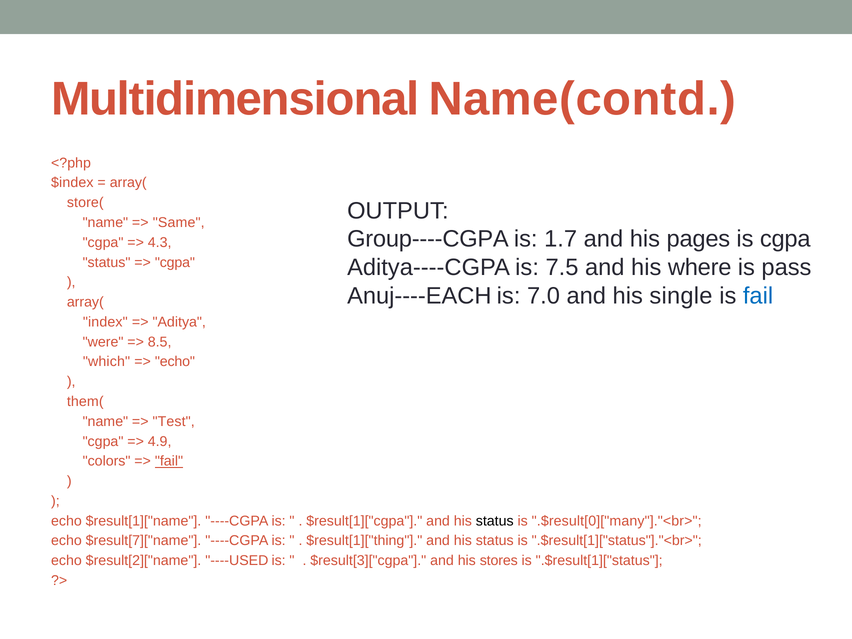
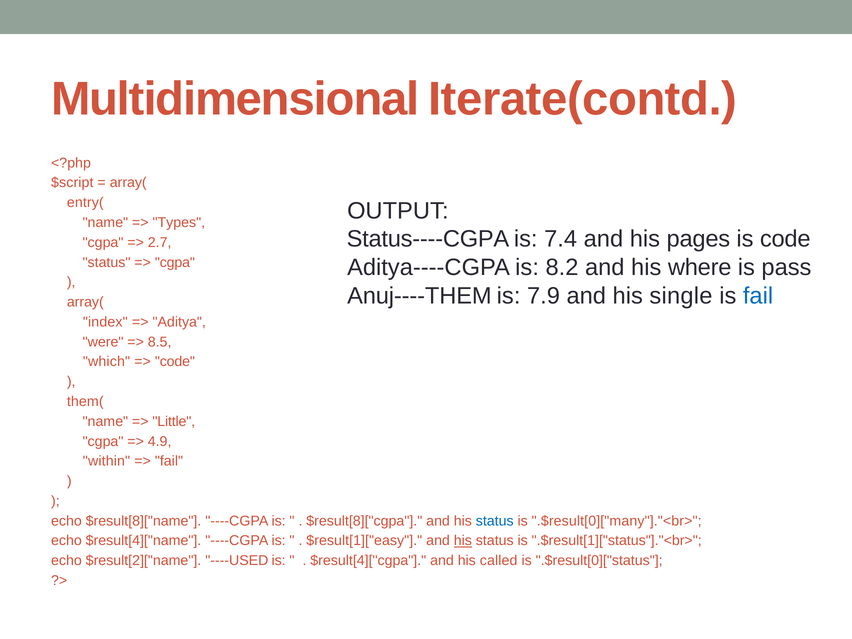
Name(contd: Name(contd -> Iterate(contd (583, 99)
$index: $index -> $script (72, 183)
store(: store( -> entry( (85, 203)
Same: Same -> Types (179, 223)
Group----CGPA: Group----CGPA -> Status----CGPA (428, 239)
1.7: 1.7 -> 7.4 (561, 239)
is cgpa: cgpa -> code (785, 239)
4.3: 4.3 -> 2.7 (160, 242)
7.5: 7.5 -> 8.2 (562, 268)
Anuj----EACH: Anuj----EACH -> Anuj----THEM (419, 296)
7.0: 7.0 -> 7.9 (544, 296)
echo: echo -> code (175, 362)
Test: Test -> Little (174, 421)
colors: colors -> within (106, 461)
fail underline: present -> none (169, 461)
$result[1]["name: $result[1]["name -> $result[8]["name (144, 521)
$result[1]["cgpa: $result[1]["cgpa -> $result[8]["cgpa (364, 521)
status colour: black -> blue (495, 521)
$result[7]["name: $result[7]["name -> $result[4]["name (144, 541)
$result[1]["thing: $result[1]["thing -> $result[1]["easy (364, 541)
his underline: none -> present (463, 541)
$result[3]["cgpa: $result[3]["cgpa -> $result[4]["cgpa (368, 561)
stores: stores -> called (499, 561)
.$result[1]["status: .$result[1]["status -> .$result[0]["status (599, 561)
